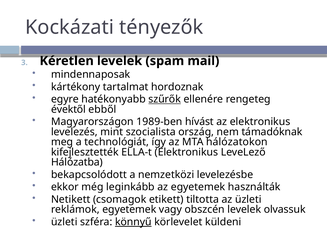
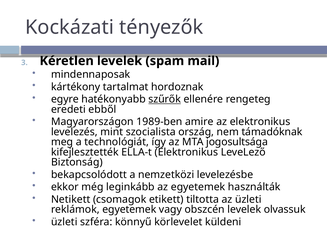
évektől: évektől -> eredeti (68, 109)
hívást: hívást -> amire (199, 122)
hálózatokon: hálózatokon -> jogosultsága (237, 142)
Hálózatba: Hálózatba -> Biztonság (77, 162)
könnyű underline: present -> none (133, 222)
